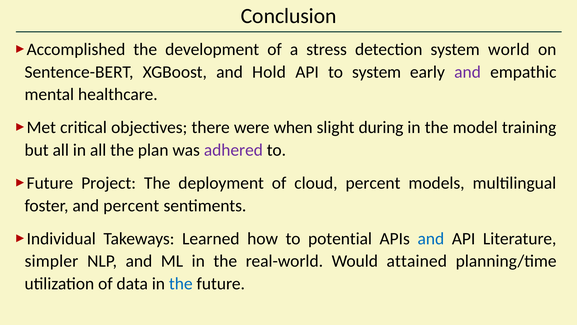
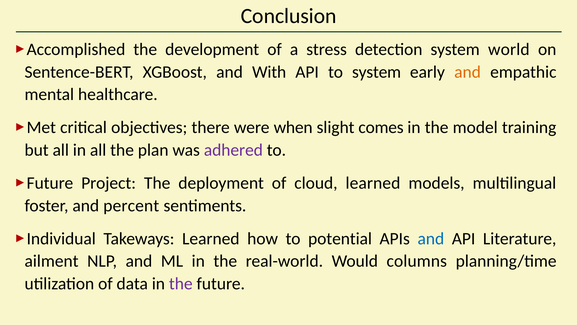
Hold: Hold -> With (269, 72)
and colour: purple -> orange (468, 72)
during: during -> comes (381, 127)
cloud percent: percent -> learned (373, 183)
simpler: simpler -> ailment (52, 261)
attained: attained -> columns (417, 261)
the colour: blue -> purple (181, 283)
